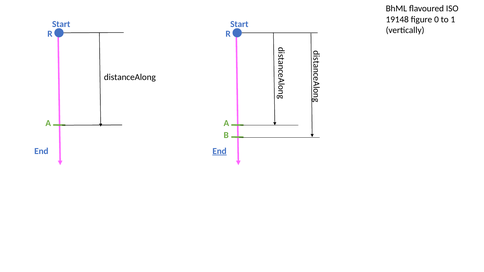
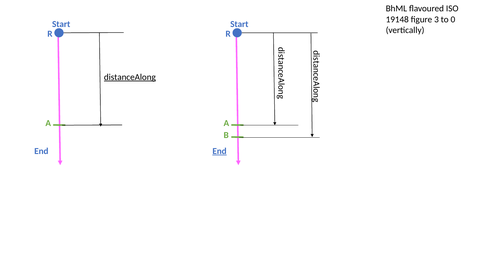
0: 0 -> 3 (436, 19)
1: 1 -> 0 (453, 19)
distanceAlong underline: none -> present (130, 77)
